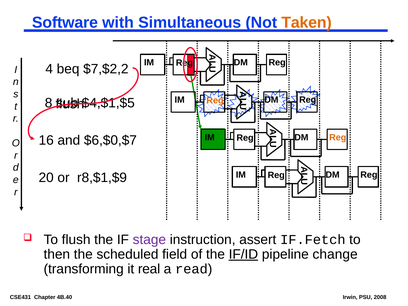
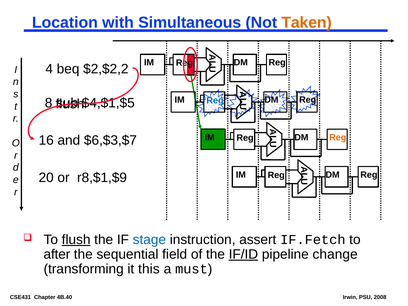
Software: Software -> Location (65, 23)
$7,$2,2: $7,$2,2 -> $2,$2,2 (106, 69)
Reg colour: orange -> blue (215, 100)
$6,$0,$7: $6,$0,$7 -> $6,$3,$7 (110, 140)
flush underline: none -> present (76, 240)
stage colour: purple -> blue (149, 240)
then: then -> after (57, 254)
scheduled: scheduled -> sequential (127, 254)
real: real -> this (149, 269)
read: read -> must (191, 269)
